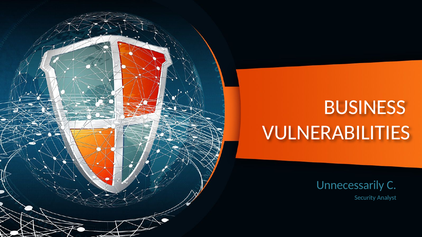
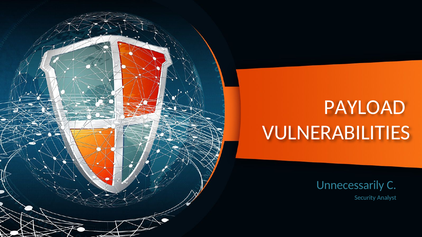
BUSINESS: BUSINESS -> PAYLOAD (365, 107)
